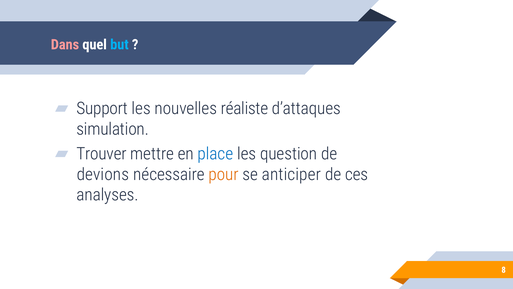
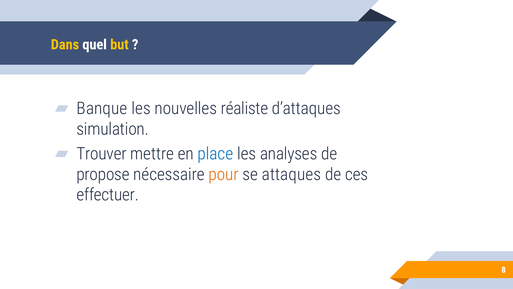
Dans colour: pink -> yellow (65, 44)
but colour: light blue -> yellow (119, 44)
Support: Support -> Banque (102, 108)
question: question -> analyses (289, 154)
devions: devions -> propose (103, 174)
anticiper: anticiper -> attaques (291, 174)
analyses: analyses -> effectuer (108, 195)
